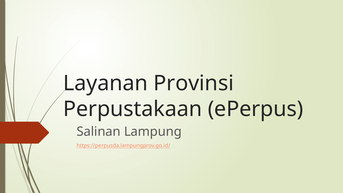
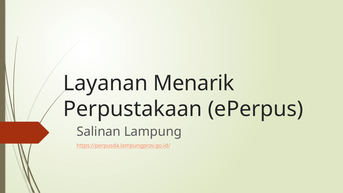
Provinsi: Provinsi -> Menarik (194, 83)
